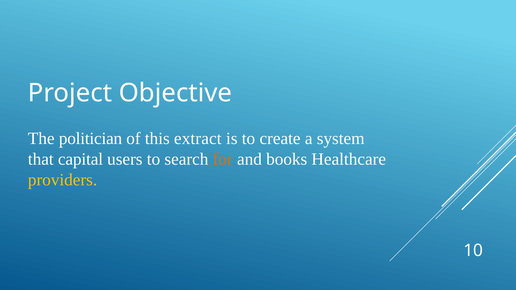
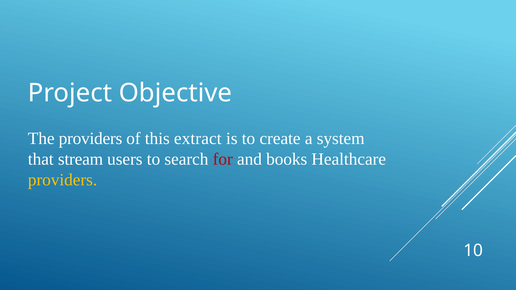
The politician: politician -> providers (91, 139)
capital: capital -> stream (81, 159)
for colour: orange -> red (223, 159)
